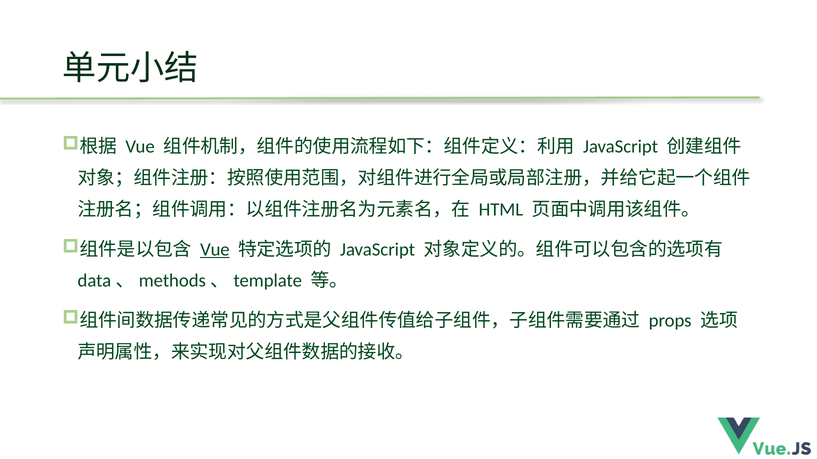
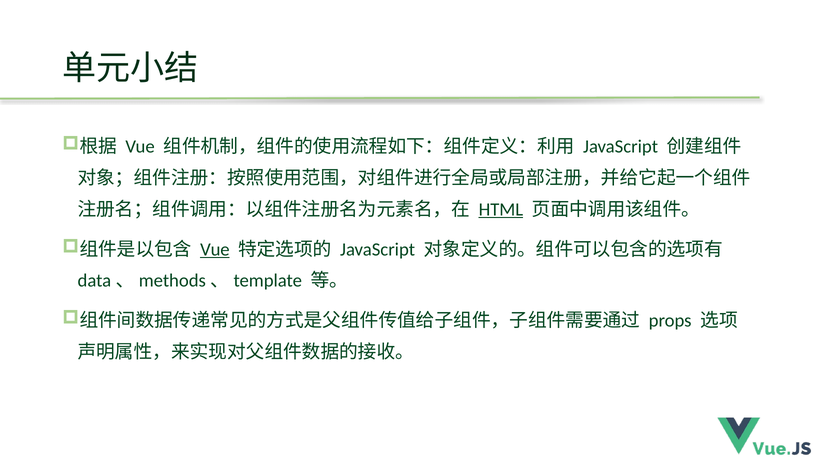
HTML underline: none -> present (501, 210)
